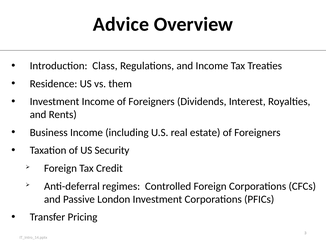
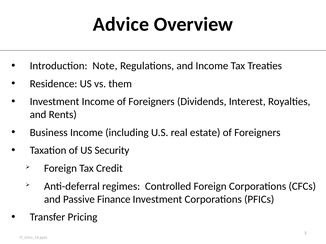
Class: Class -> Note (105, 66)
London: London -> Finance (114, 200)
